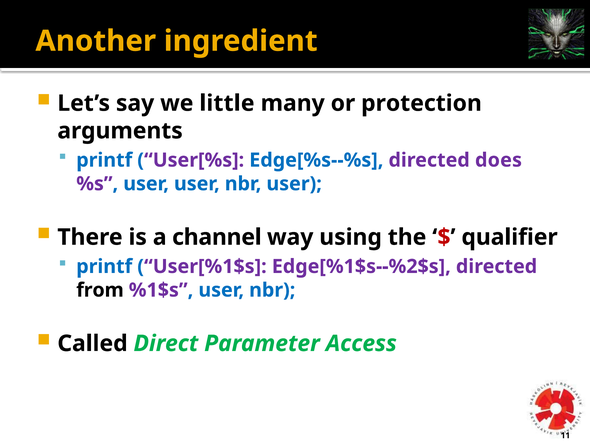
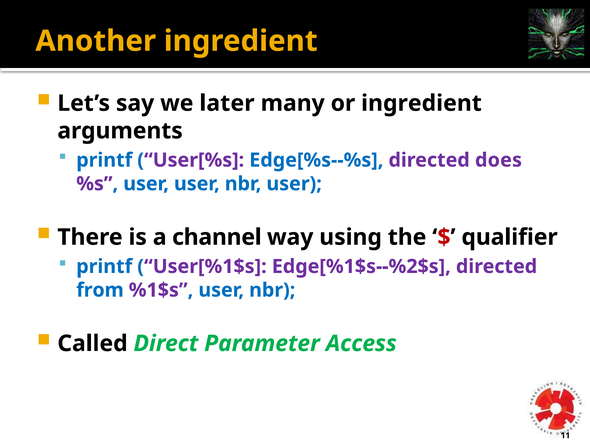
little: little -> later (227, 103)
or protection: protection -> ingredient (421, 103)
from colour: black -> blue (100, 290)
